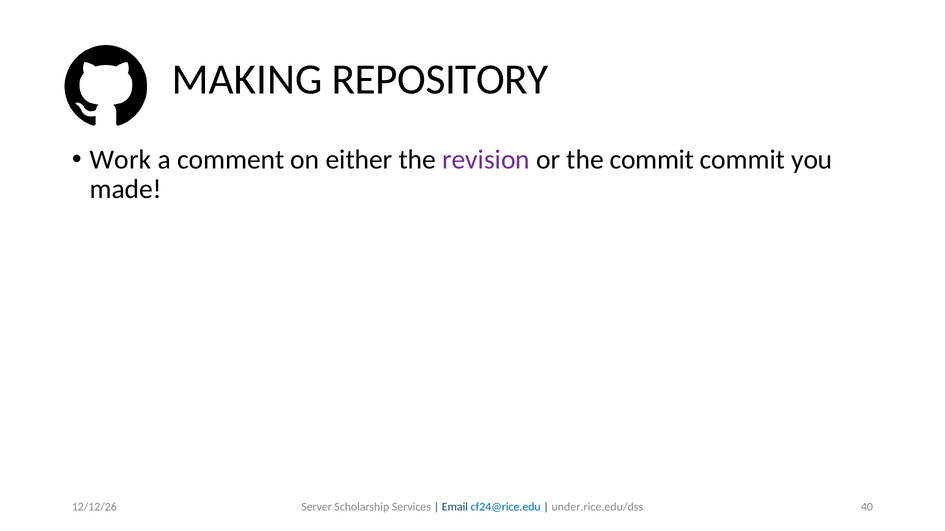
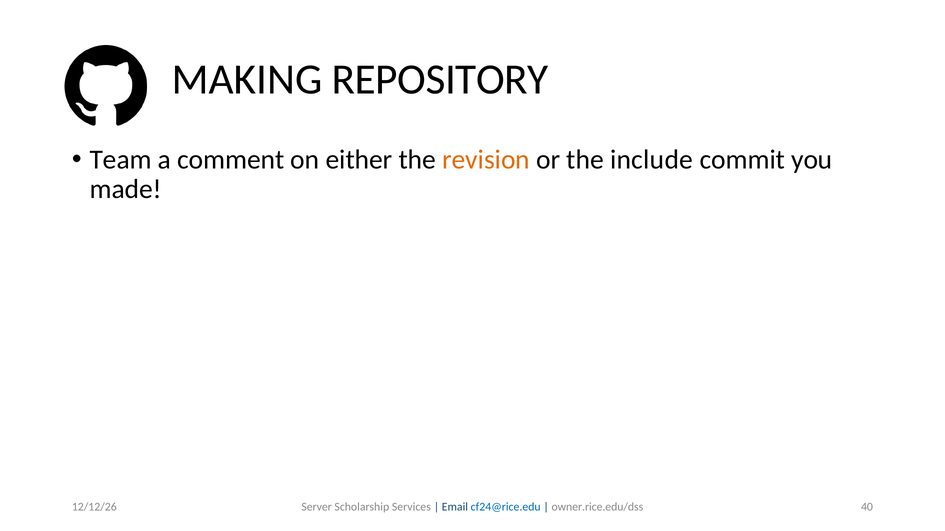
Work: Work -> Team (121, 160)
revision colour: purple -> orange (486, 160)
the commit: commit -> include (652, 160)
under.rice.edu/dss: under.rice.edu/dss -> owner.rice.edu/dss (597, 508)
